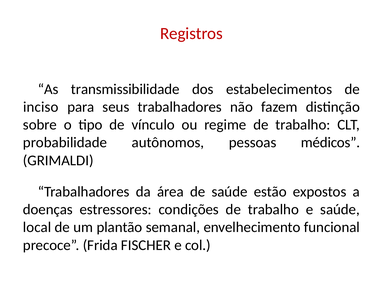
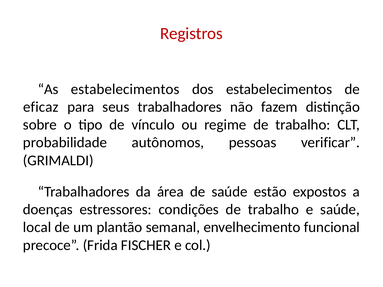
As transmissibilidade: transmissibilidade -> estabelecimentos (125, 89)
inciso: inciso -> eficaz (41, 107)
médicos: médicos -> verificar (330, 143)
